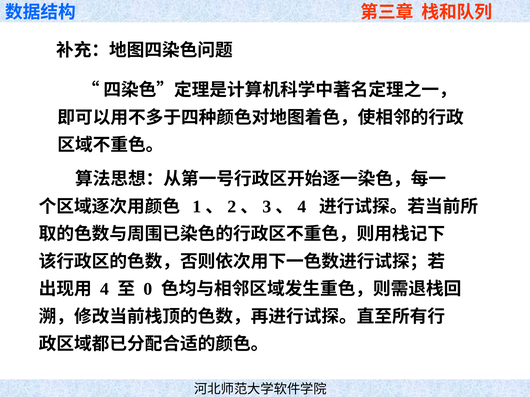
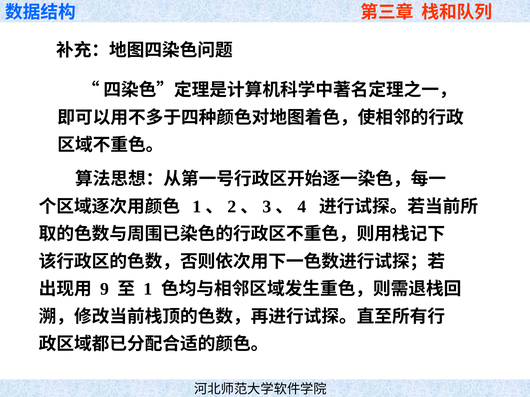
4: 4 -> 9 (105, 289)
0: 0 -> 1 (148, 289)
